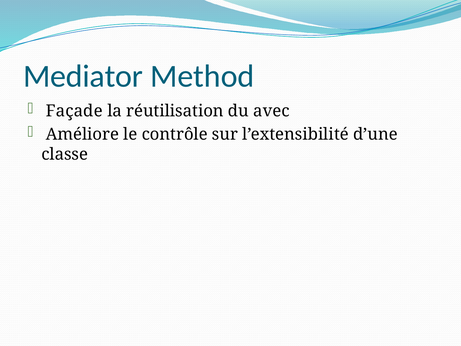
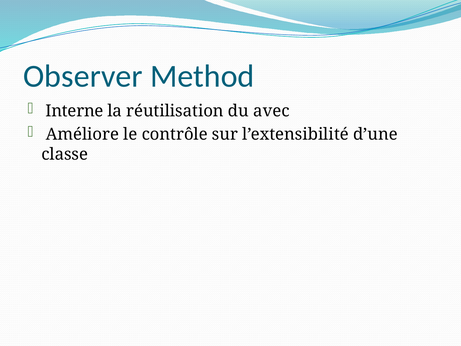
Mediator: Mediator -> Observer (83, 76)
Façade: Façade -> Interne (74, 111)
